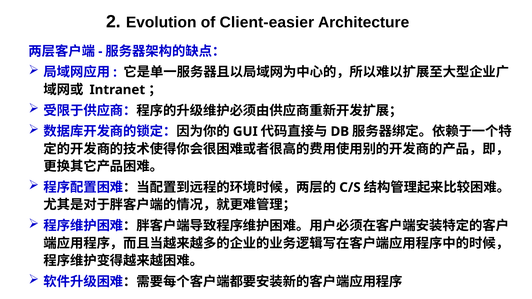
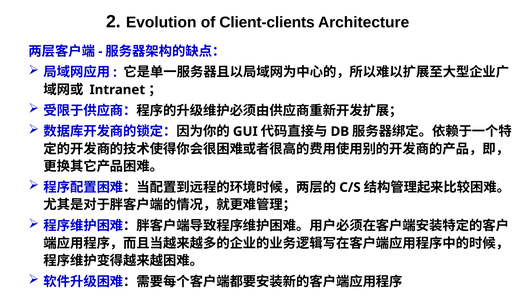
Client-easier: Client-easier -> Client-clients (267, 22)
